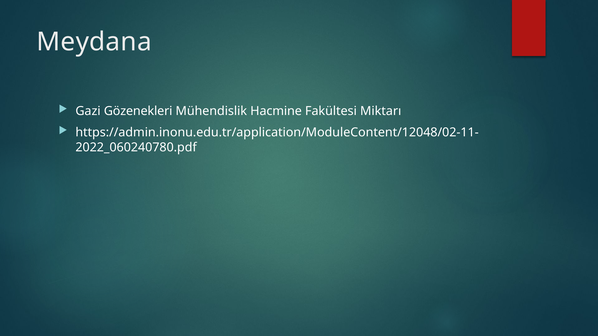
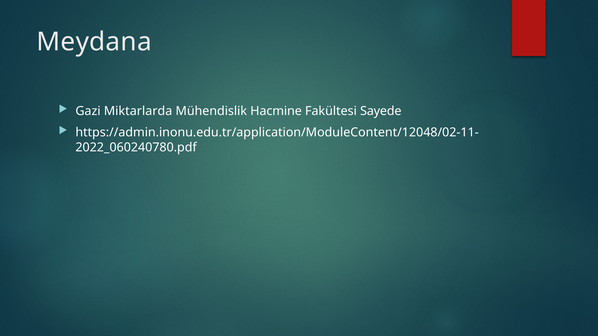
Gözenekleri: Gözenekleri -> Miktarlarda (138, 111)
Miktarı: Miktarı -> Sayede (381, 111)
